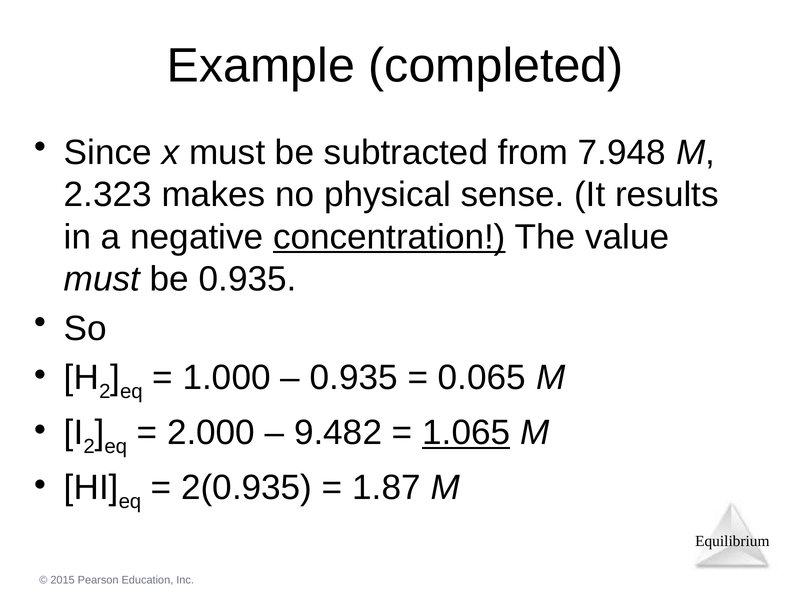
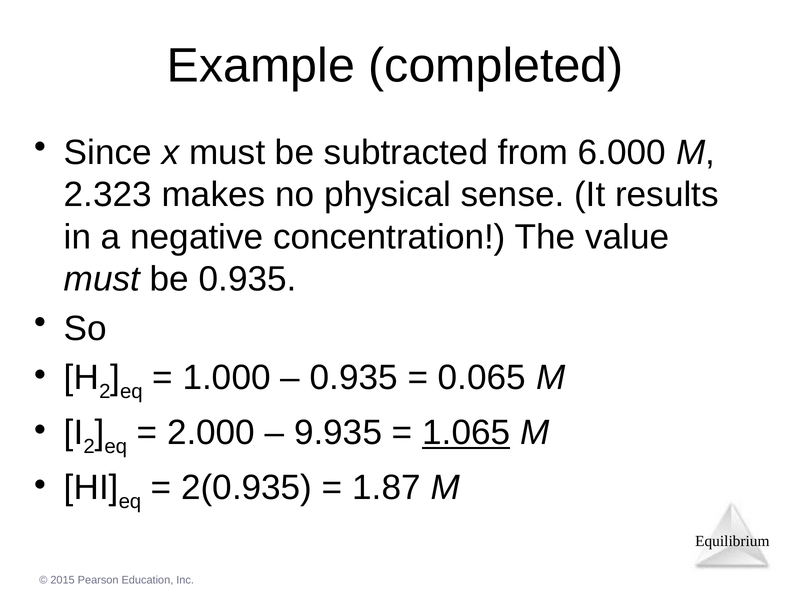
7.948: 7.948 -> 6.000 (622, 153)
concentration underline: present -> none (389, 237)
9.482: 9.482 -> 9.935 (338, 433)
